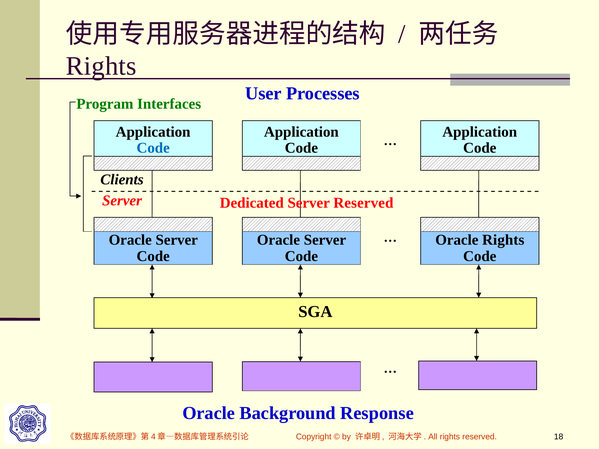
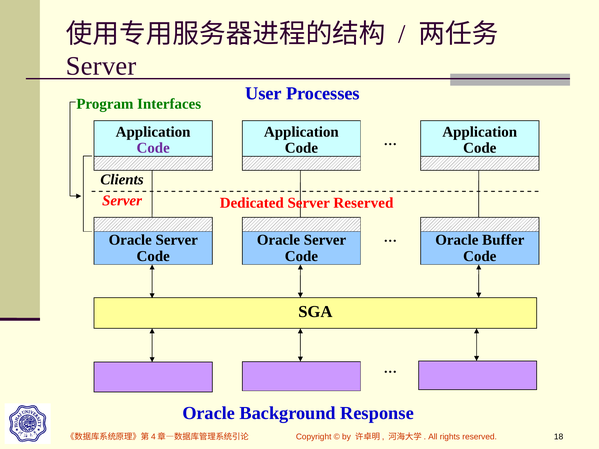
Rights: Rights -> Server (101, 66)
Code colour: blue -> purple (153, 148)
Oracle Rights: Rights -> Buffer (503, 240)
